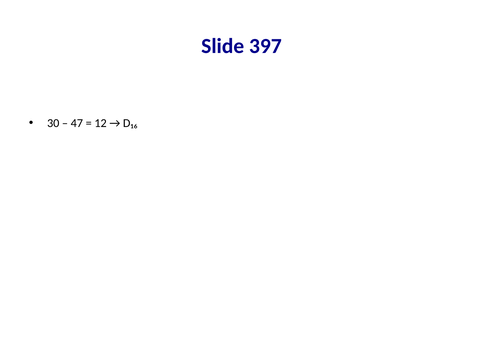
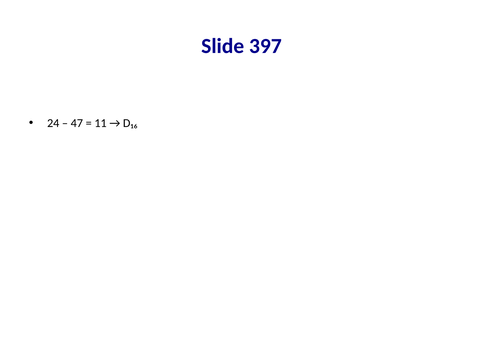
30: 30 -> 24 (53, 123)
12: 12 -> 11 (101, 123)
